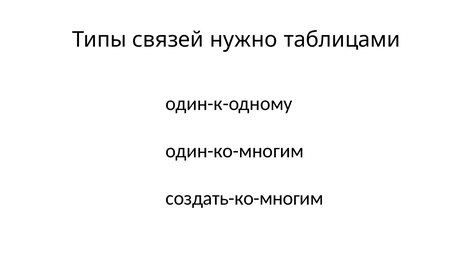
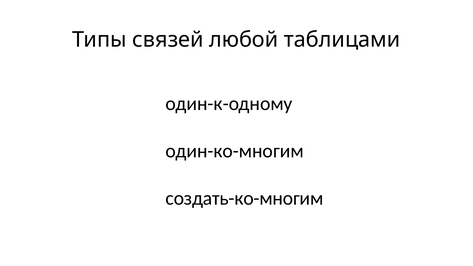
нужно: нужно -> любой (244, 40)
